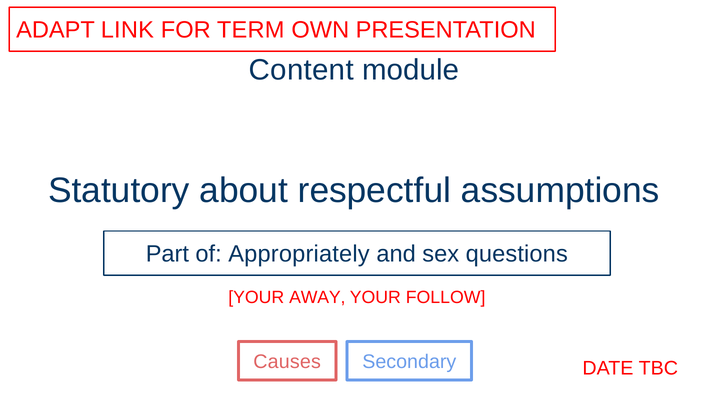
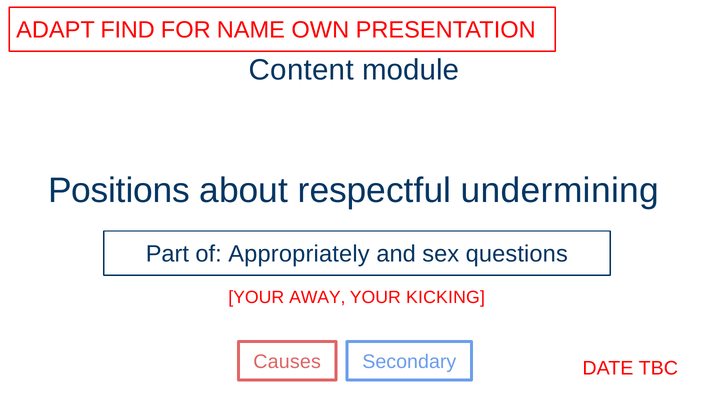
LINK: LINK -> FIND (128, 30)
TERM: TERM -> NAME (251, 30)
Statutory: Statutory -> Positions (119, 191)
assumptions: assumptions -> undermining (560, 191)
FOLLOW: FOLLOW -> KICKING (446, 297)
